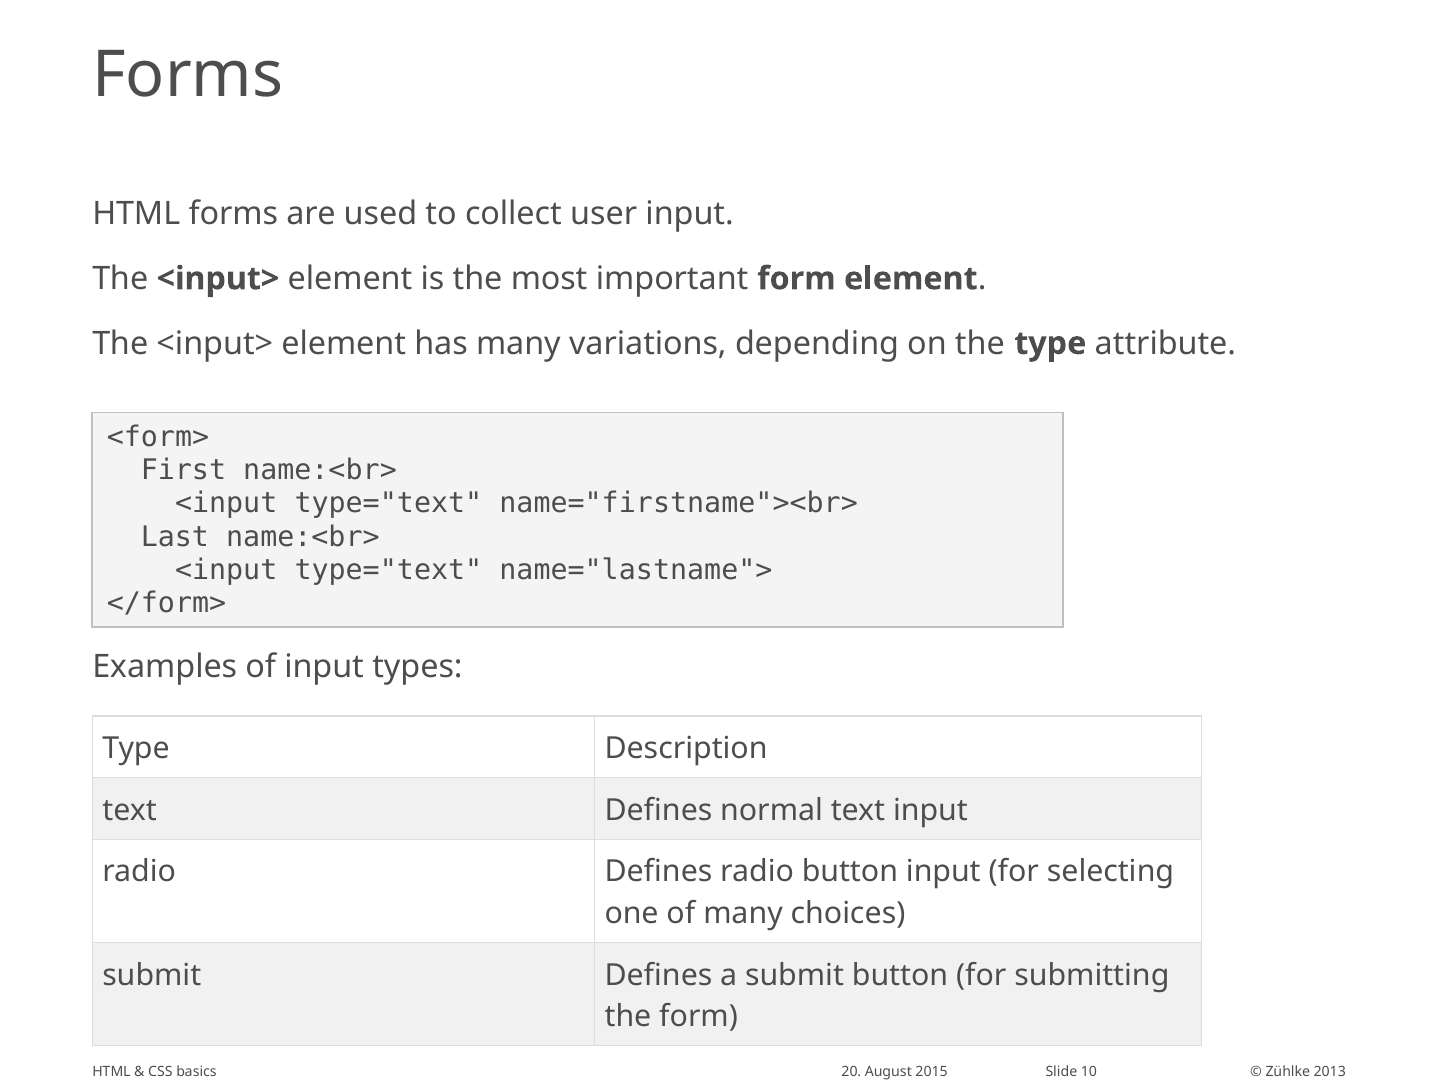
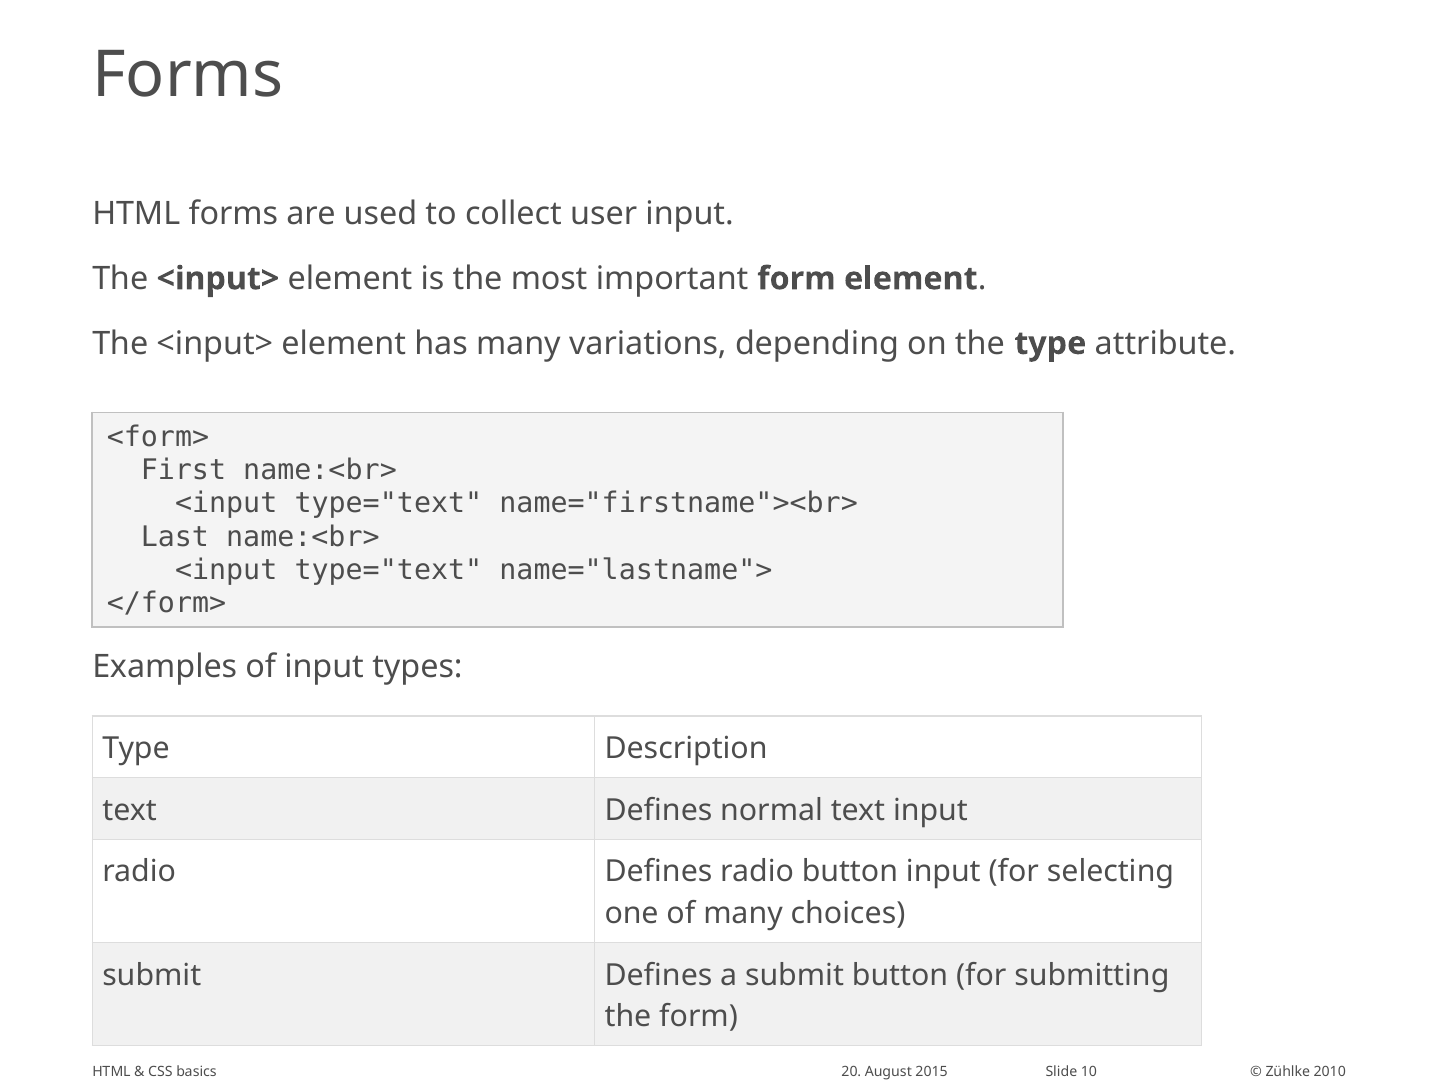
2013: 2013 -> 2010 (1330, 1072)
